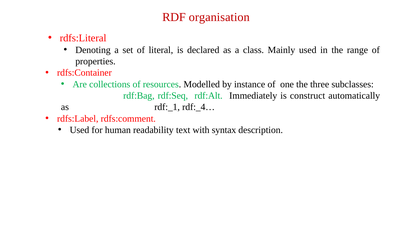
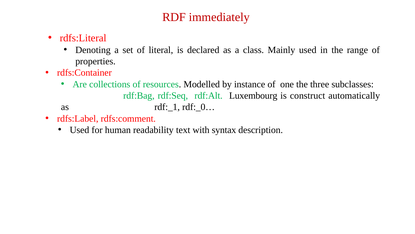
organisation: organisation -> immediately (219, 17)
Immediately: Immediately -> Luxembourg (253, 95)
rdf:_4…: rdf:_4… -> rdf:_0… (199, 107)
